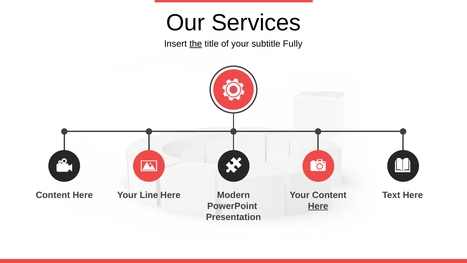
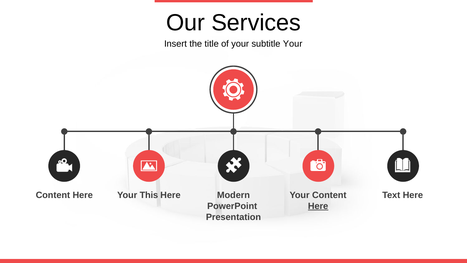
the underline: present -> none (196, 44)
subtitle Fully: Fully -> Your (293, 44)
Line: Line -> This (149, 195)
